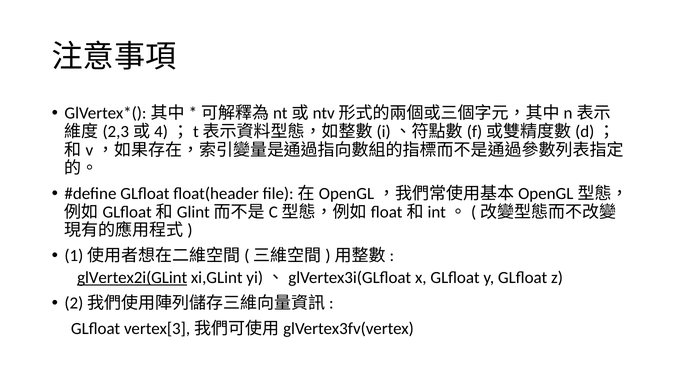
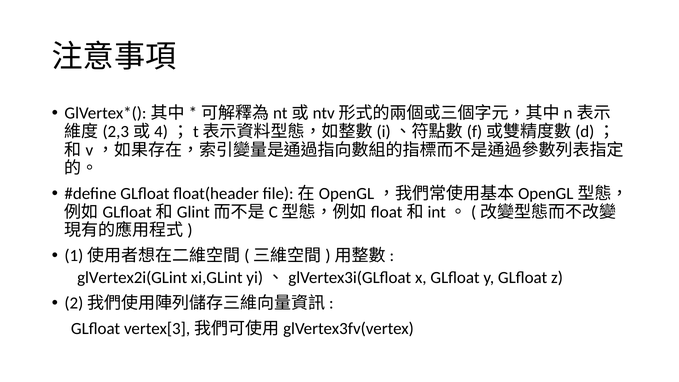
glVertex2i(GLint underline: present -> none (132, 278)
